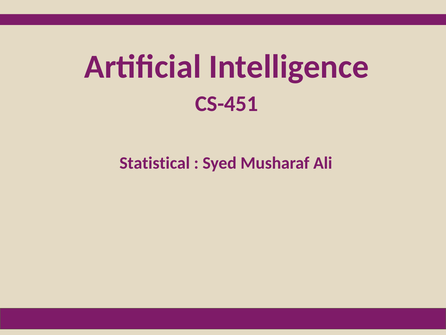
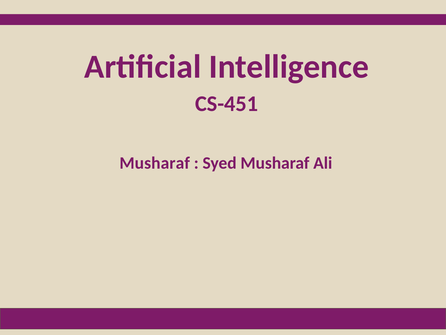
Statistical: Statistical -> Musharaf (155, 163)
